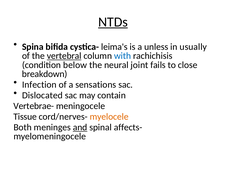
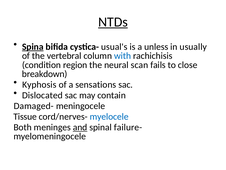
Spina underline: none -> present (33, 47)
leima's: leima's -> usual's (114, 47)
vertebral underline: present -> none (64, 56)
below: below -> region (75, 65)
joint: joint -> scan (139, 65)
Infection: Infection -> Kyphosis (39, 84)
Vertebrae-: Vertebrae- -> Damaged- (34, 106)
myelocele colour: orange -> blue (109, 116)
affects-: affects- -> failure- (128, 127)
